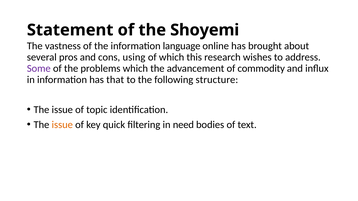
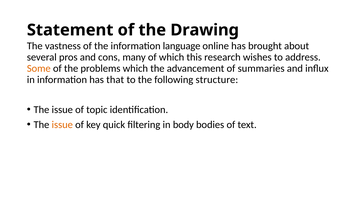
Shoyemi: Shoyemi -> Drawing (205, 30)
using: using -> many (134, 57)
Some colour: purple -> orange (39, 69)
commodity: commodity -> summaries (261, 69)
need: need -> body (183, 125)
